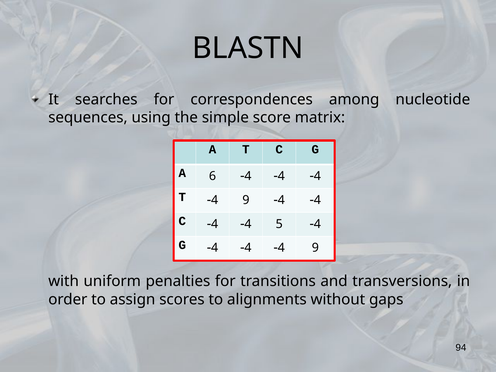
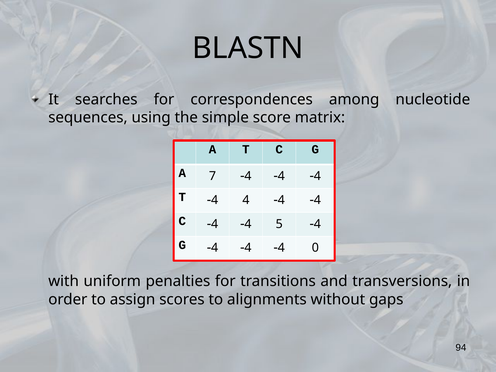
6: 6 -> 7 (213, 176)
T 4 9: 9 -> 4 (246, 200)
4 4 9: 9 -> 0 (315, 248)
